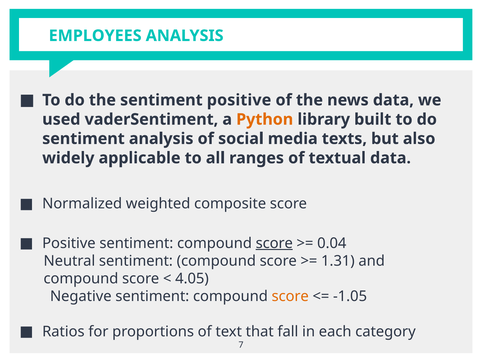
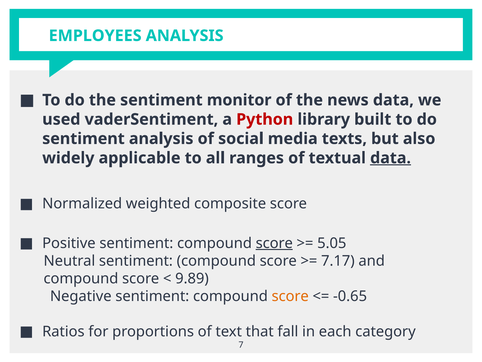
sentiment positive: positive -> monitor (239, 100)
Python colour: orange -> red (265, 119)
data underline: none -> present (391, 158)
0.04: 0.04 -> 5.05 (332, 243)
1.31: 1.31 -> 7.17 (338, 261)
4.05: 4.05 -> 9.89 (192, 278)
-1.05: -1.05 -> -0.65 (350, 296)
